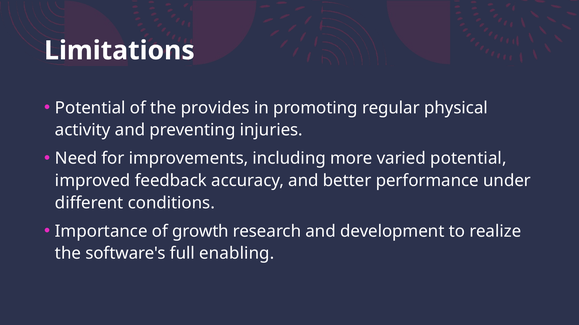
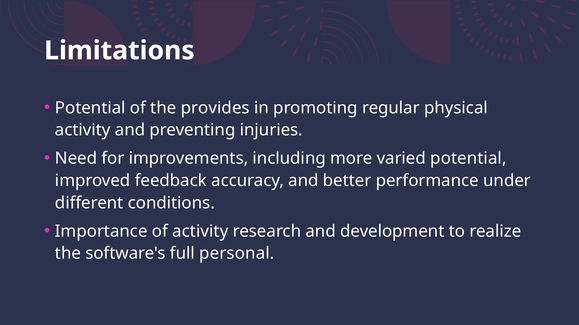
of growth: growth -> activity (200, 232)
enabling: enabling -> personal (237, 254)
